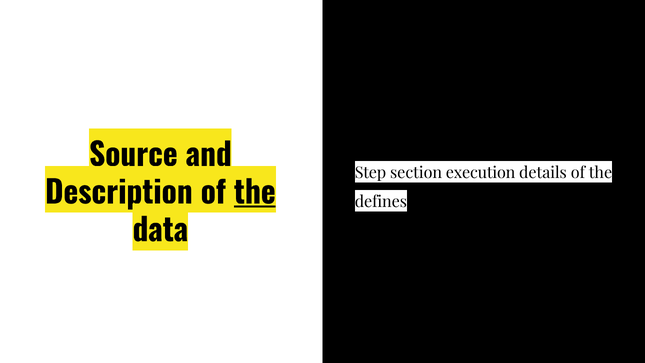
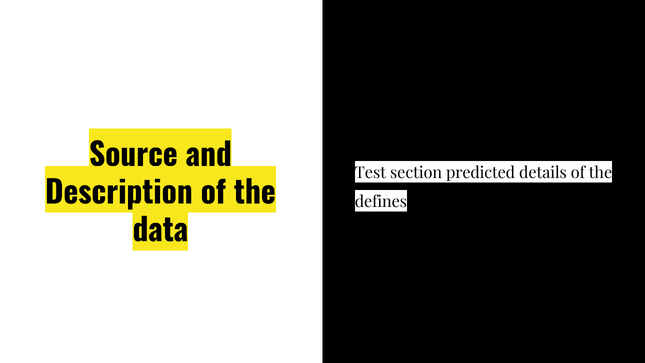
Step: Step -> Test (370, 173)
execution: execution -> predicted (481, 173)
the underline: present -> none (255, 193)
